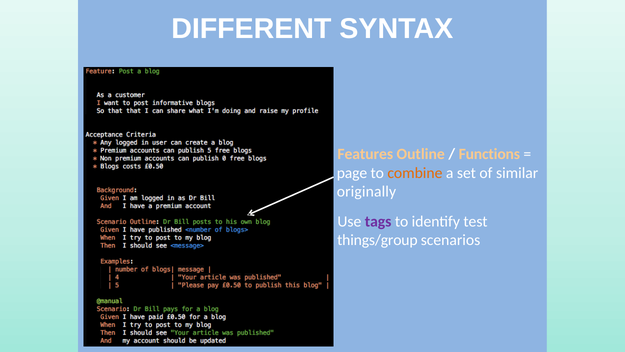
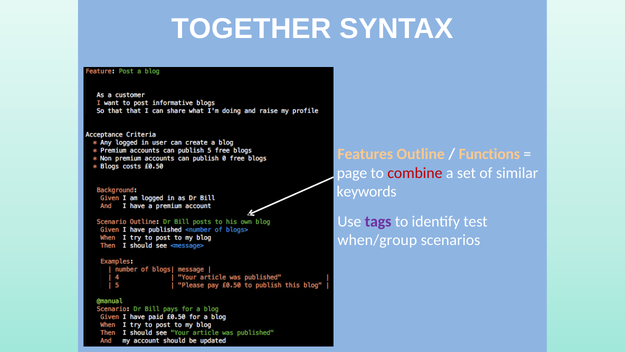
DIFFERENT: DIFFERENT -> TOGETHER (251, 29)
combine colour: orange -> red (415, 173)
originally: originally -> keywords (367, 191)
things/group: things/group -> when/group (377, 240)
